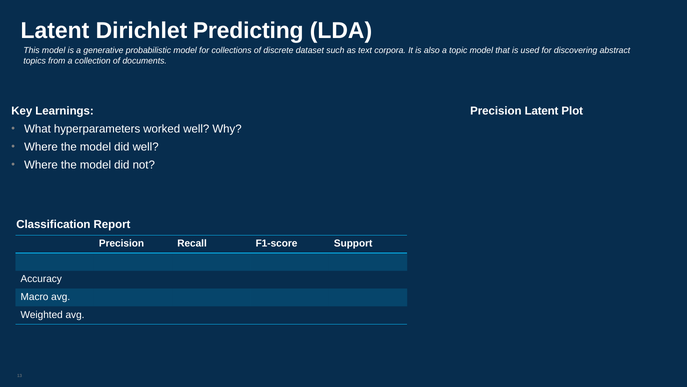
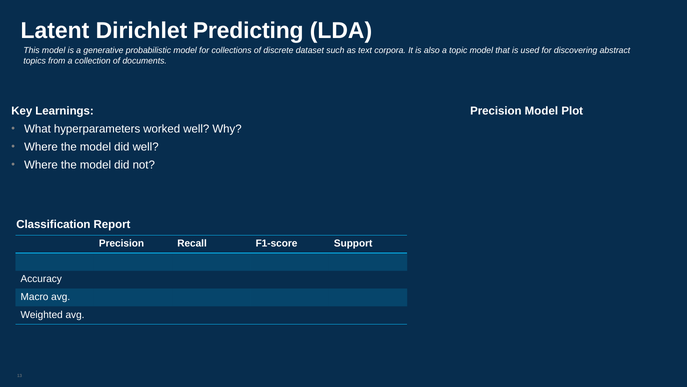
Precision Latent: Latent -> Model (541, 111)
